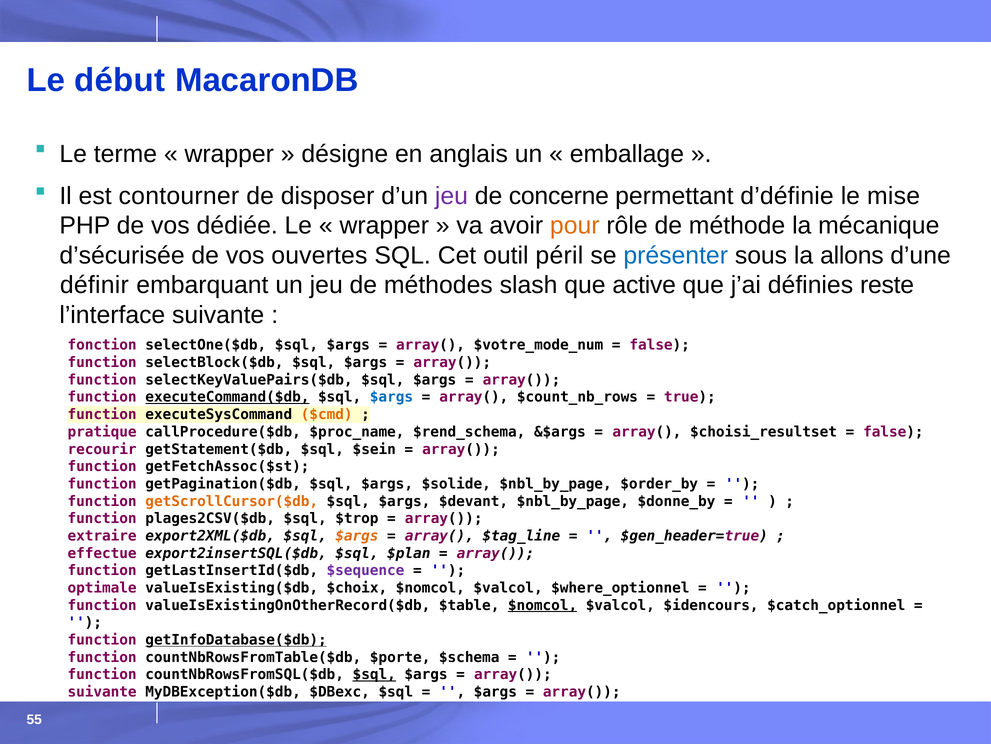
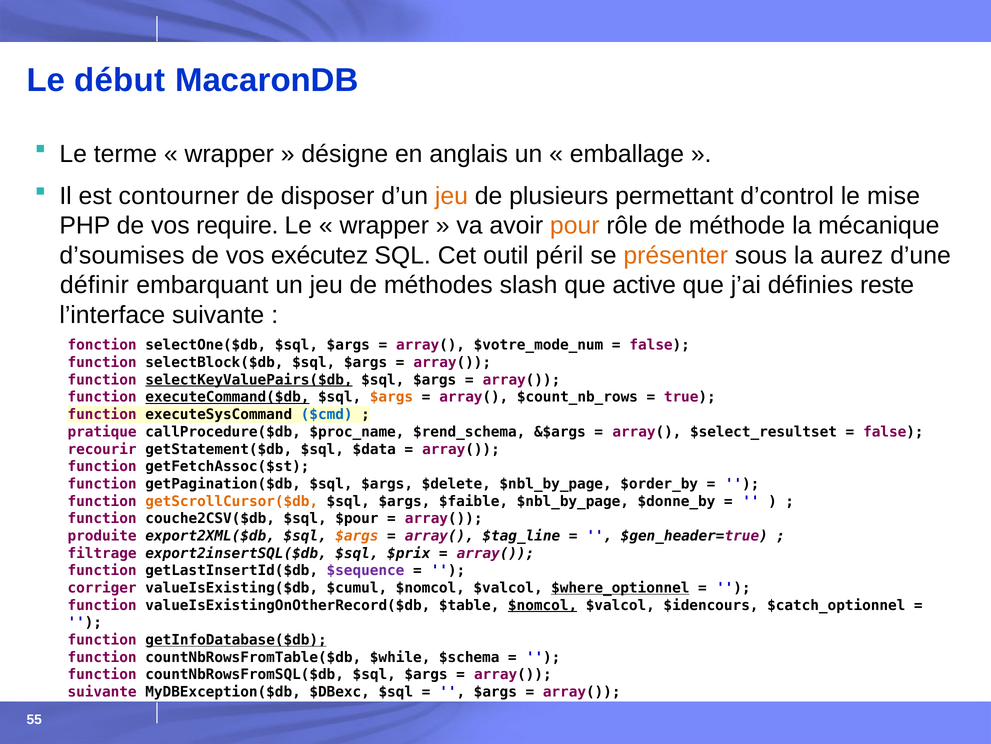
jeu colour: purple -> orange (451, 196)
concerne: concerne -> plusieurs (559, 196)
d’définie: d’définie -> d’control (787, 196)
dédiée: dédiée -> require (237, 226)
d’sécurisée: d’sécurisée -> d’soumises (122, 255)
ouvertes: ouvertes -> exécutez (320, 255)
présenter colour: blue -> orange (676, 255)
allons: allons -> aurez (852, 255)
selectKeyValuePairs($db underline: none -> present (249, 380)
$args colour: blue -> orange (391, 397)
$cmd colour: orange -> blue (327, 414)
$choisi_resultset: $choisi_resultset -> $select_resultset (764, 431)
$sein: $sein -> $data (374, 449)
$solide: $solide -> $delete (456, 483)
$devant: $devant -> $faible (473, 501)
plages2CSV($db: plages2CSV($db -> couche2CSV($db (210, 518)
$trop: $trop -> $pour (357, 518)
extraire: extraire -> produite (102, 535)
effectue: effectue -> filtrage (102, 553)
$plan: $plan -> $prix (409, 553)
optimale: optimale -> corriger (102, 587)
$choix: $choix -> $cumul (357, 587)
$where_optionnel underline: none -> present (620, 587)
$porte: $porte -> $while (400, 657)
$sql underline: present -> none (374, 674)
